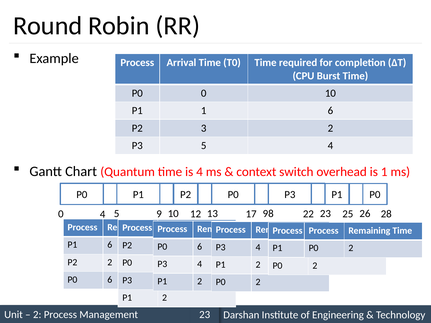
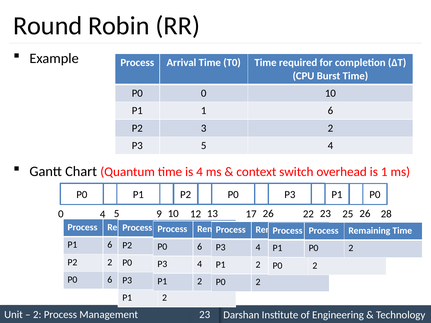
17 98: 98 -> 26 (268, 214)
